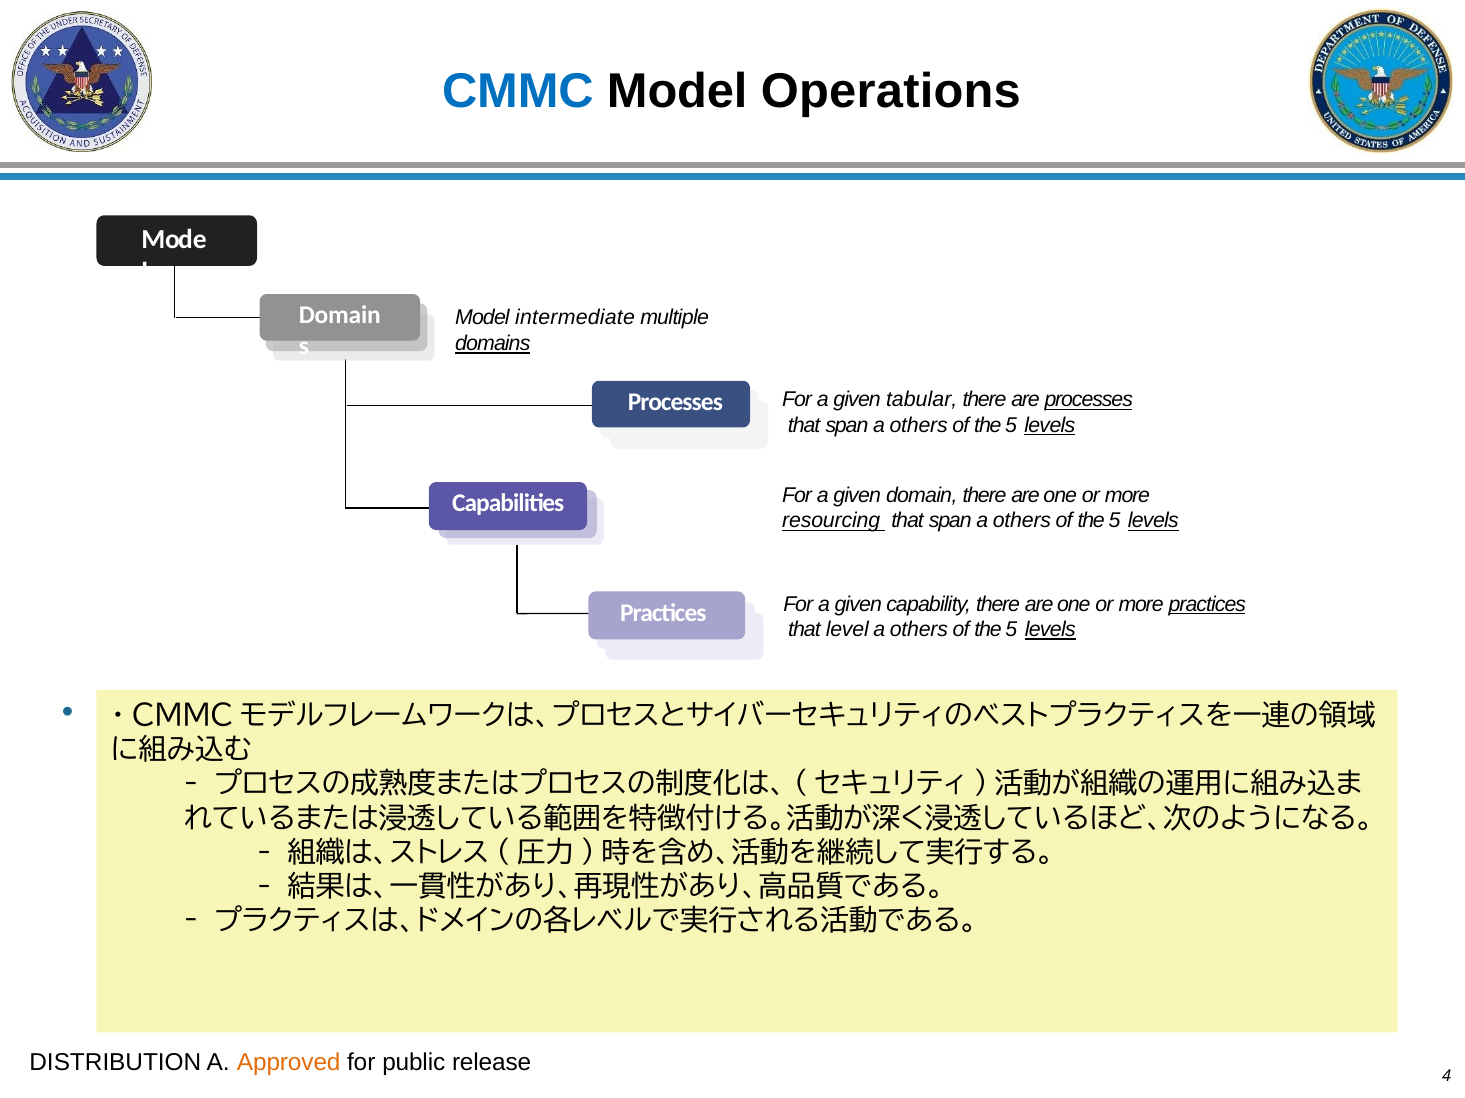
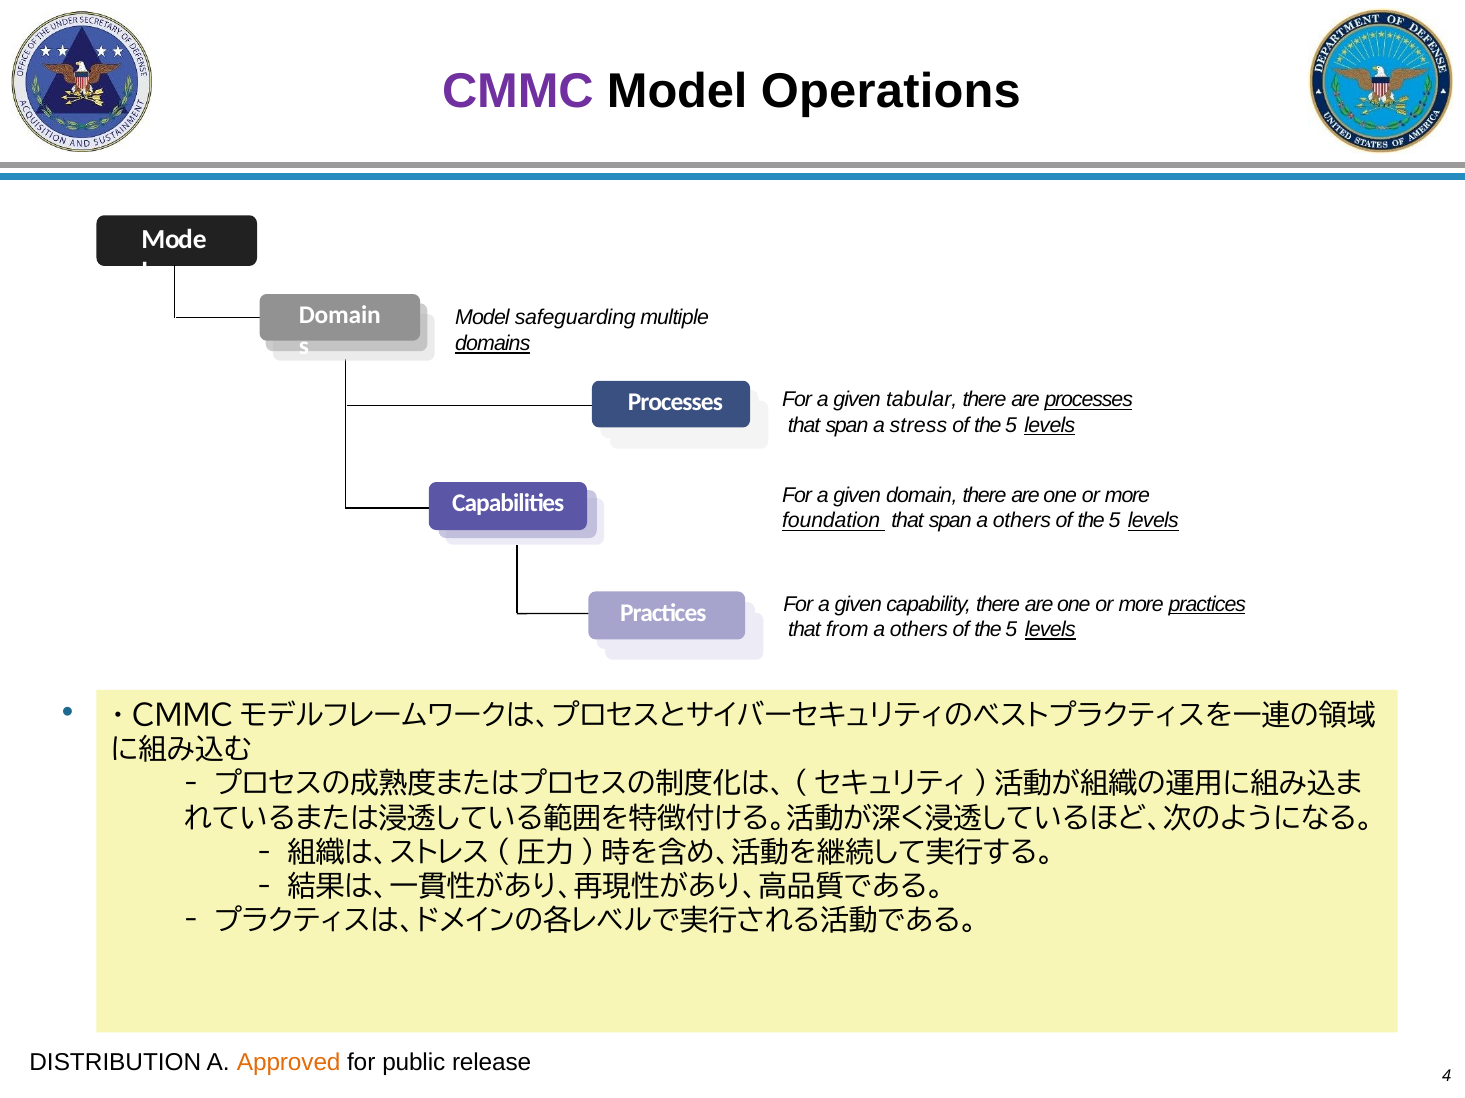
CMMC colour: blue -> purple (518, 92)
intermediate: intermediate -> safeguarding (575, 318)
others: others -> stress (918, 425)
resourcing: resourcing -> foundation (831, 521)
that level: level -> from (847, 630)
